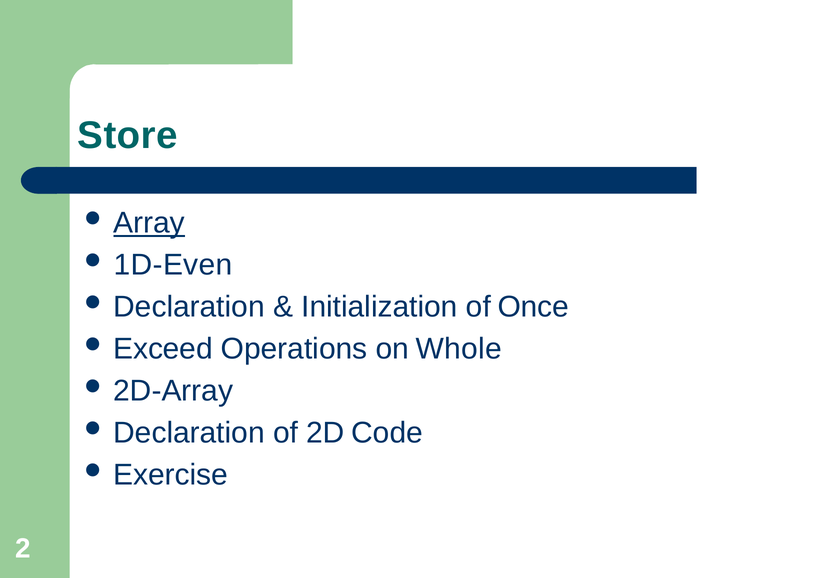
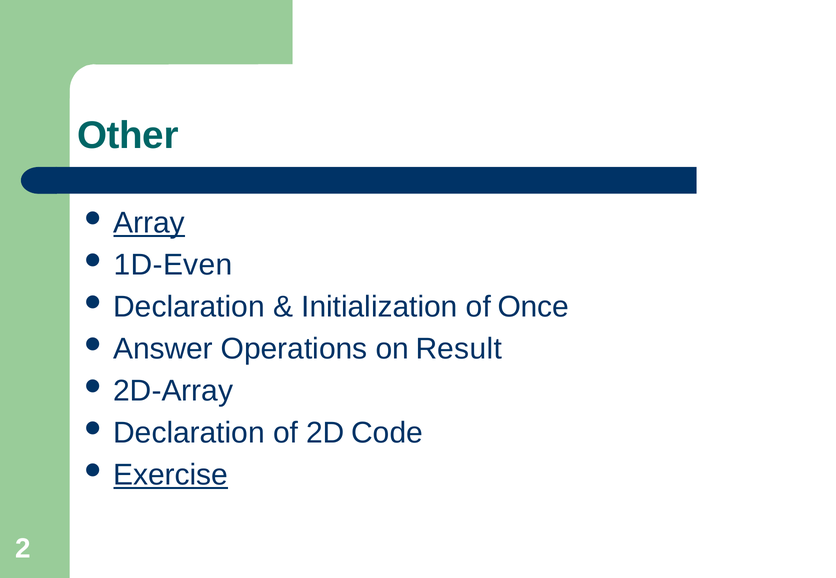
Store: Store -> Other (128, 136)
Exceed: Exceed -> Answer (163, 349)
Whole: Whole -> Result (459, 349)
Exercise underline: none -> present (171, 476)
